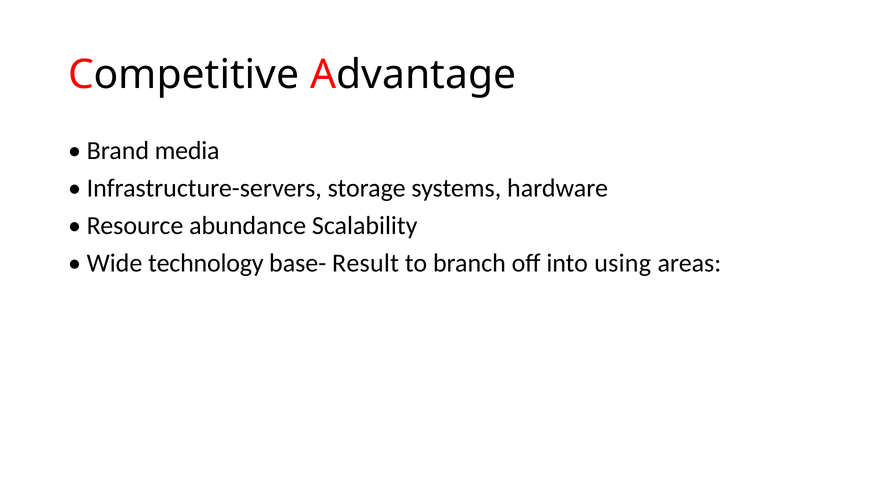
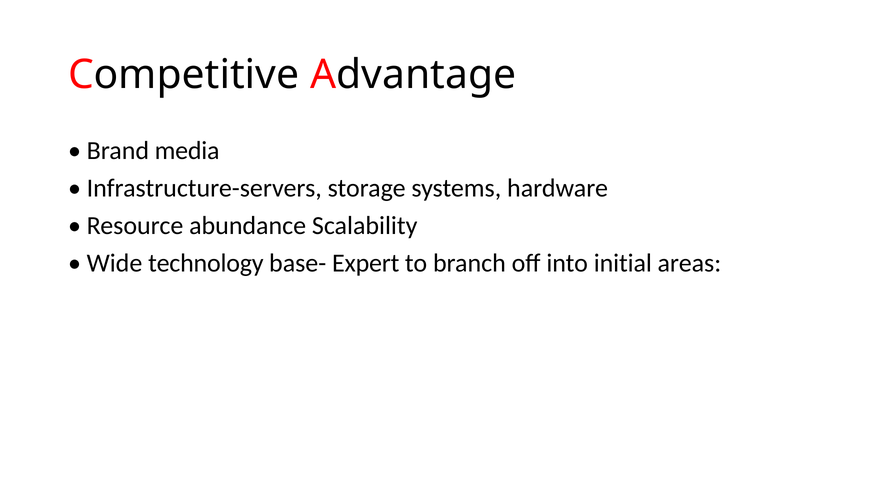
Result: Result -> Expert (366, 263)
using: using -> initial (623, 263)
